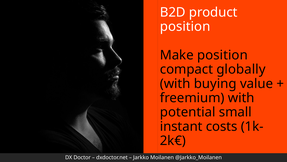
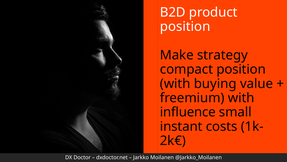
Make position: position -> strategy (222, 55)
compact globally: globally -> position (241, 69)
potential: potential -> influence (188, 112)
